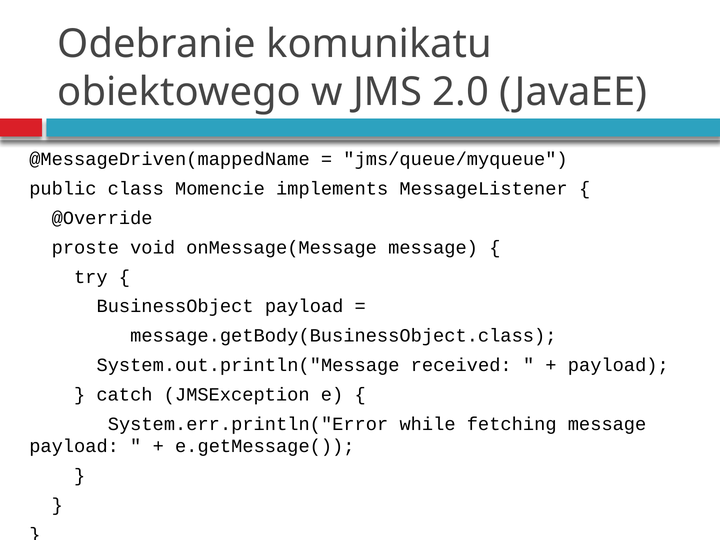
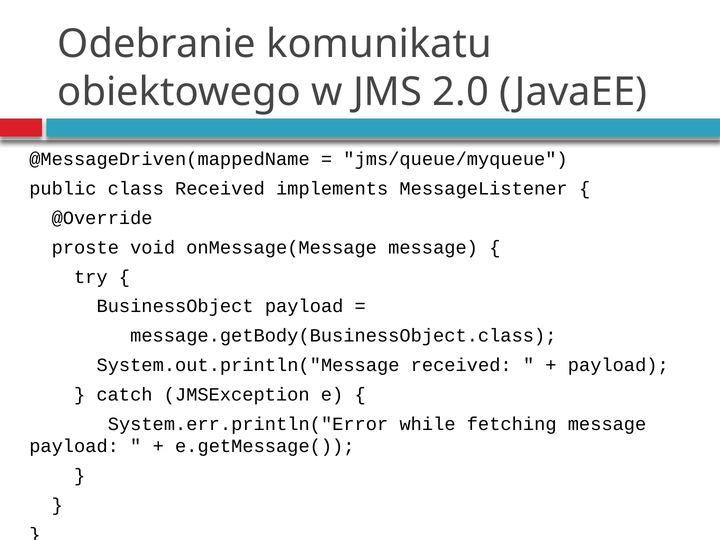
class Momencie: Momencie -> Received (220, 189)
